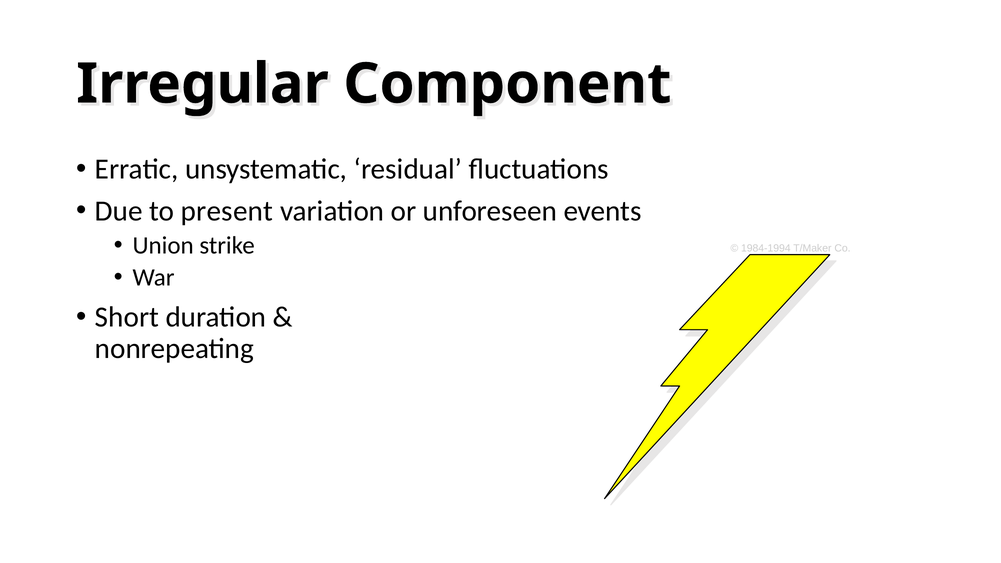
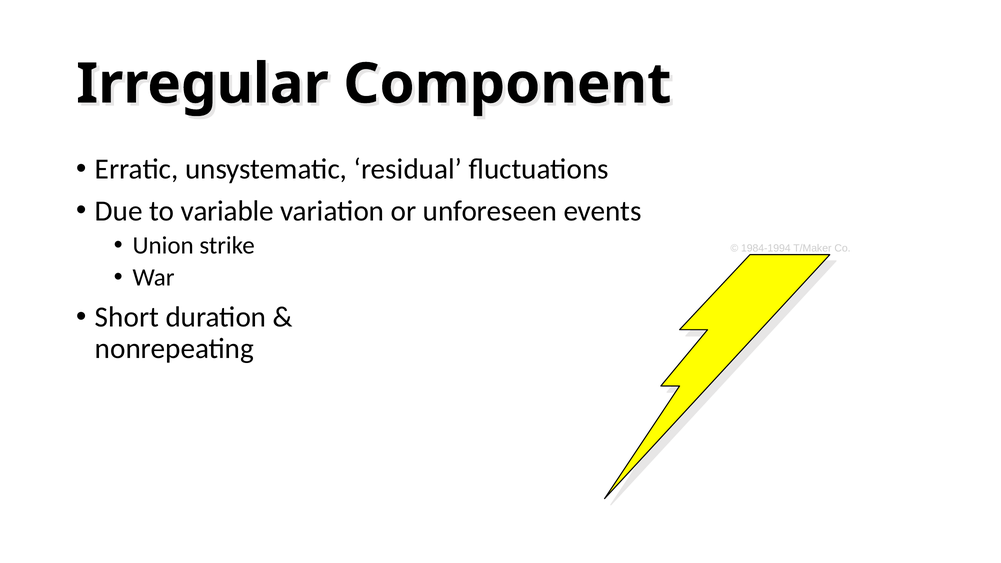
present: present -> variable (227, 211)
